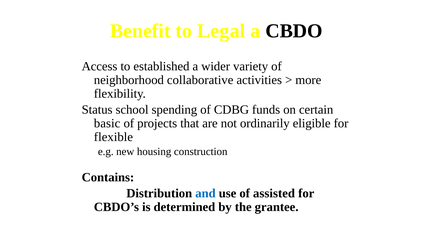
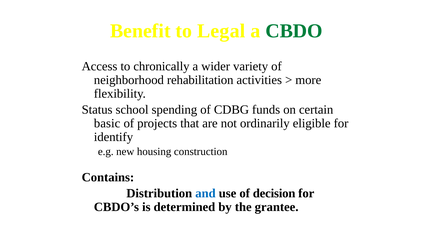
CBDO colour: black -> green (294, 31)
established: established -> chronically (161, 67)
collaborative: collaborative -> rehabilitation (200, 80)
flexible: flexible -> identify (113, 137)
assisted: assisted -> decision (274, 194)
